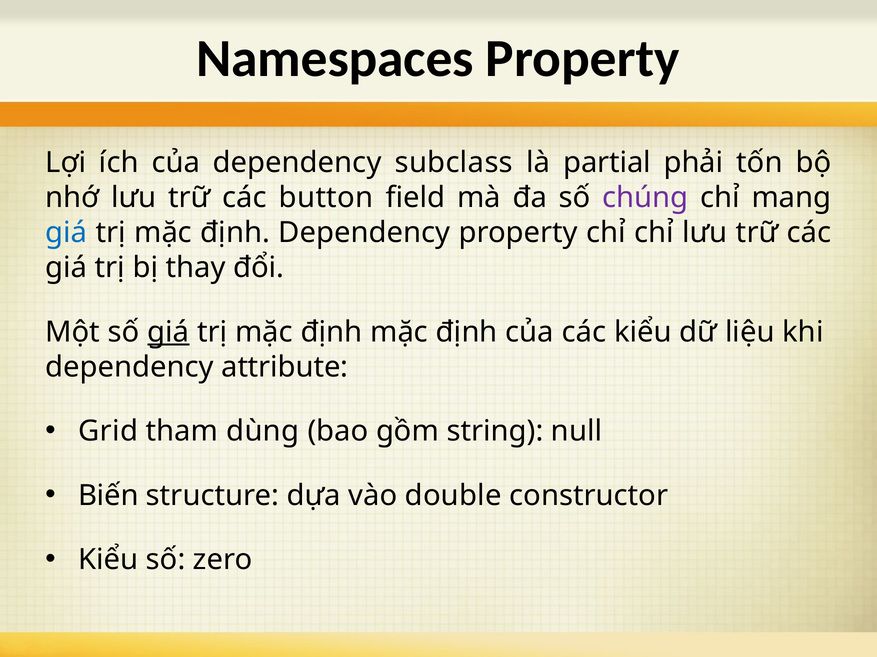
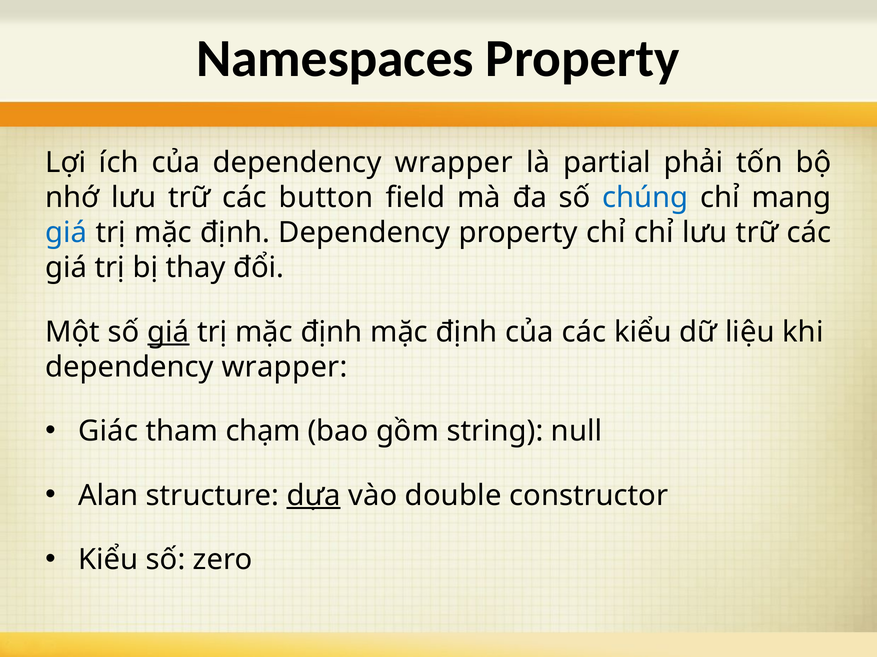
của dependency subclass: subclass -> wrapper (454, 163)
chúng colour: purple -> blue (645, 198)
attribute: attribute -> wrapper (285, 367)
Grid: Grid -> Giác (108, 432)
dùng: dùng -> chạm (263, 432)
Biến: Biến -> Alan (108, 496)
dựa underline: none -> present (314, 496)
